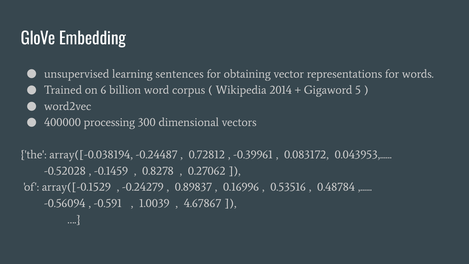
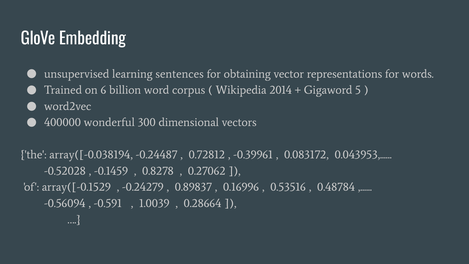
processing: processing -> wonderful (109, 122)
4.67867: 4.67867 -> 0.28664 (202, 203)
